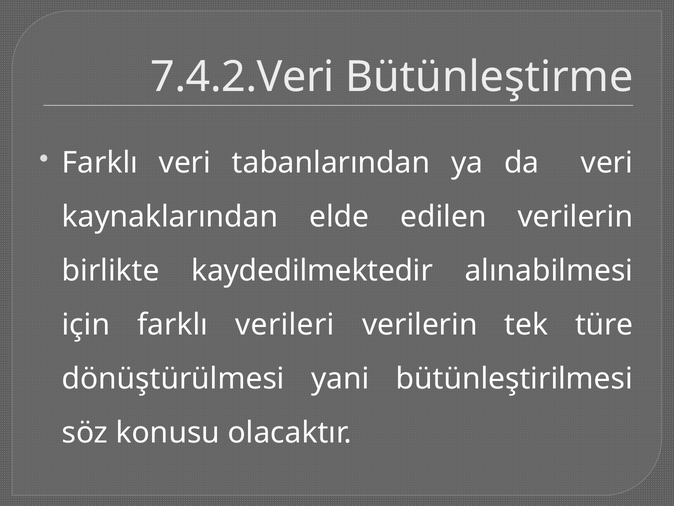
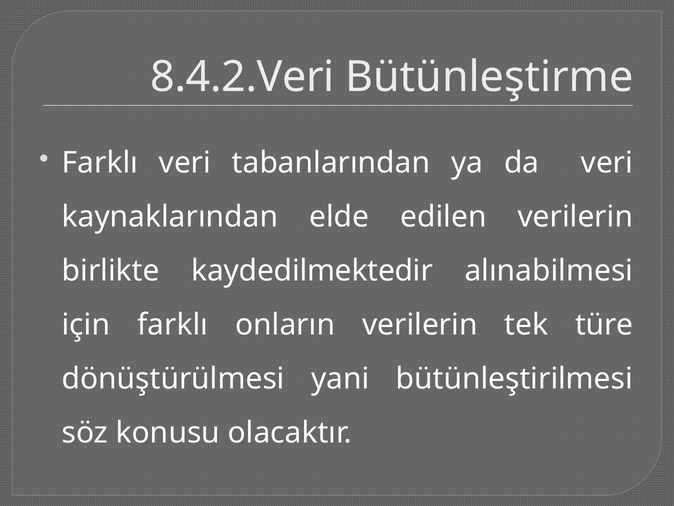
7.4.2.Veri: 7.4.2.Veri -> 8.4.2.Veri (242, 77)
verileri: verileri -> onların (285, 324)
